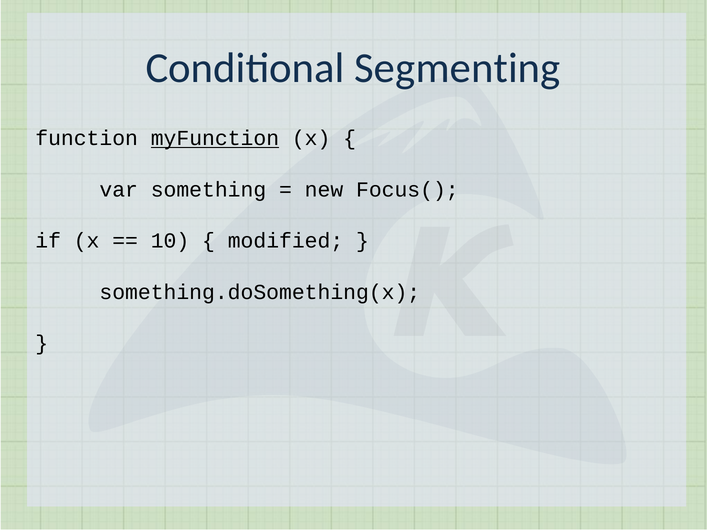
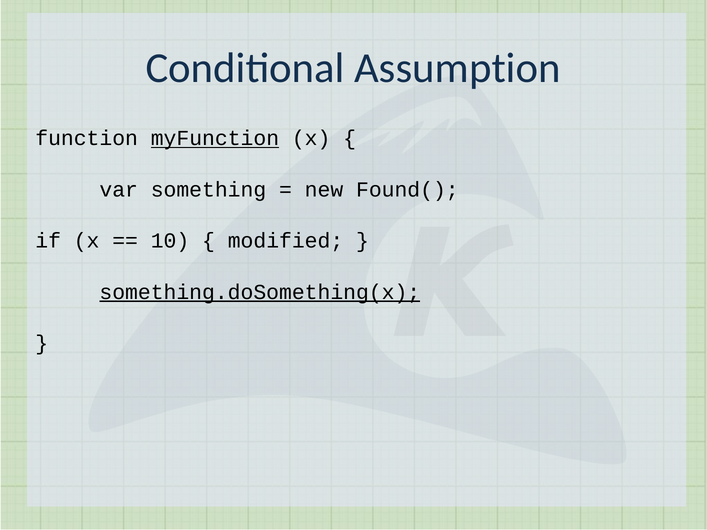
Segmenting: Segmenting -> Assumption (457, 68)
Focus(: Focus( -> Found( (407, 190)
something.doSomething(x underline: none -> present (260, 292)
